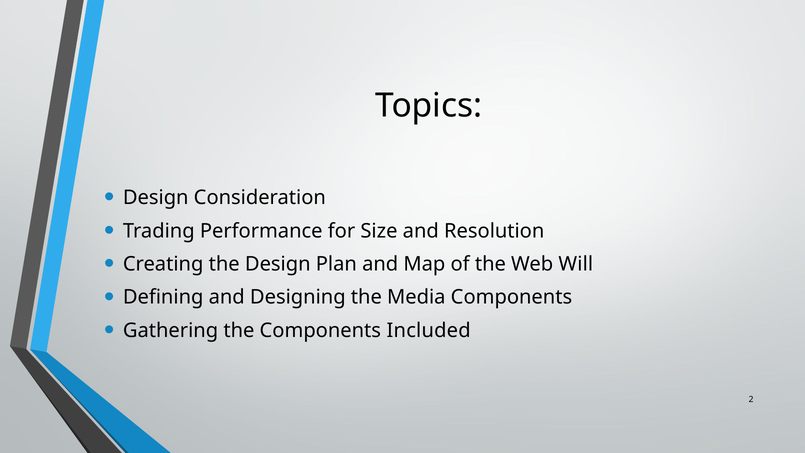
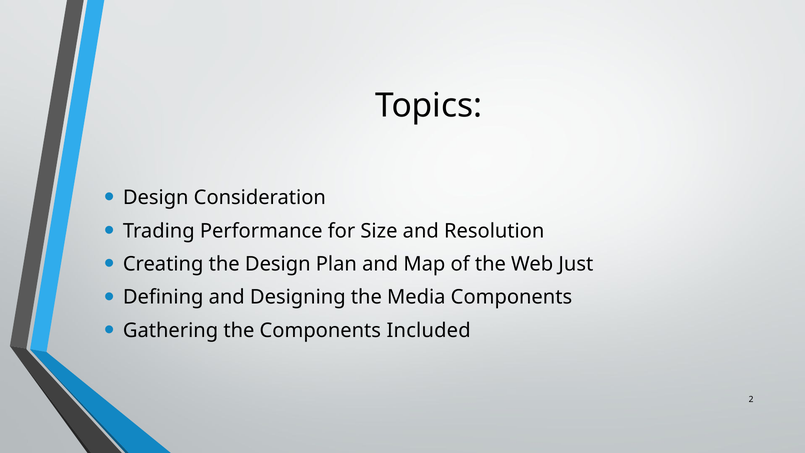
Will: Will -> Just (576, 264)
